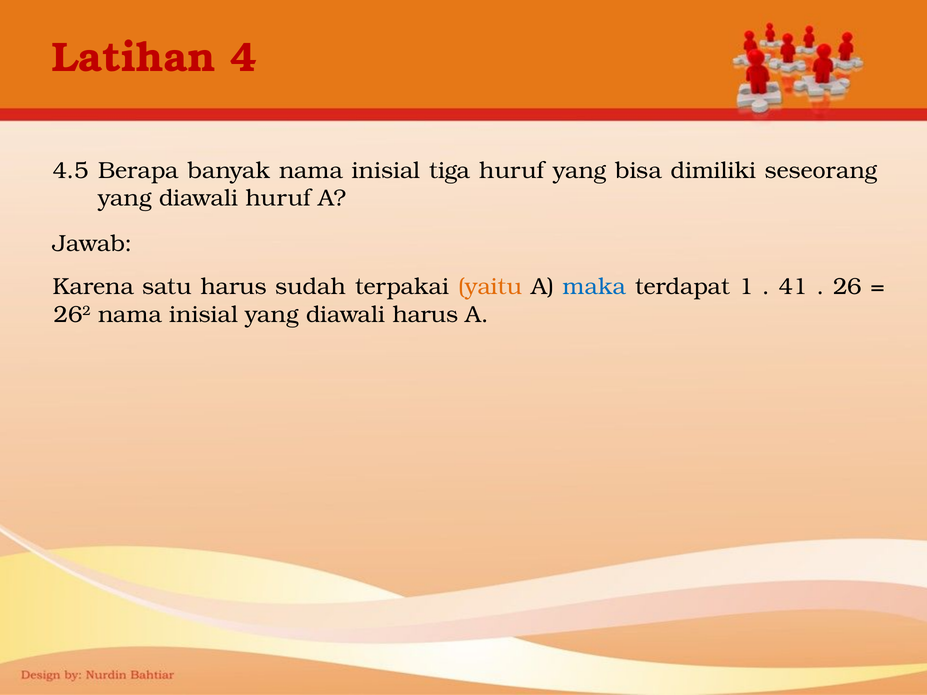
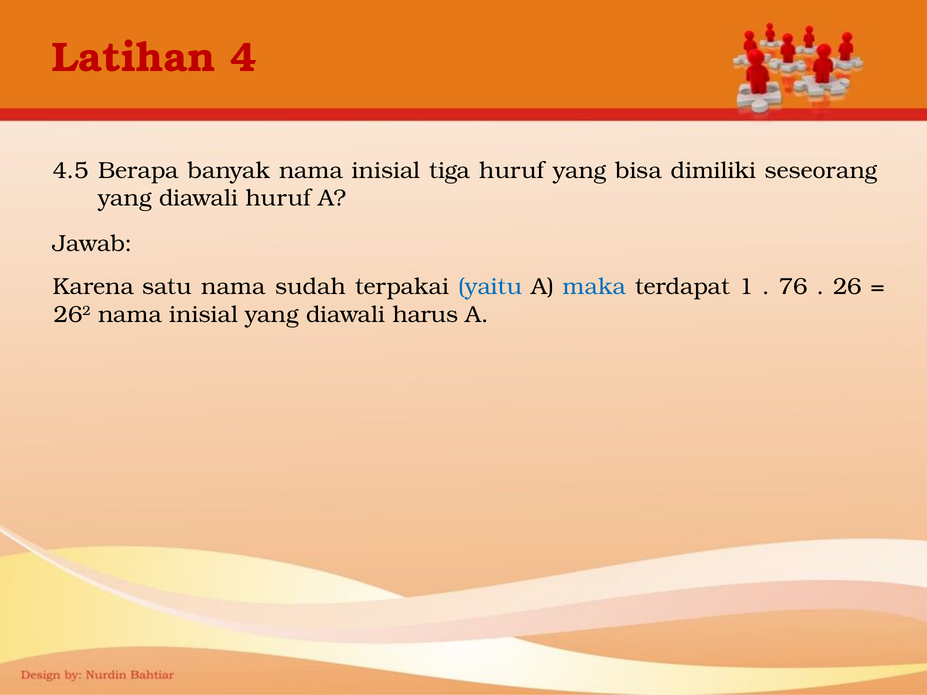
satu harus: harus -> nama (233, 287)
yaitu colour: orange -> blue (490, 287)
41: 41 -> 76 (793, 287)
